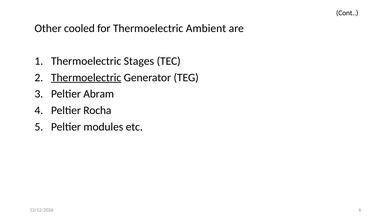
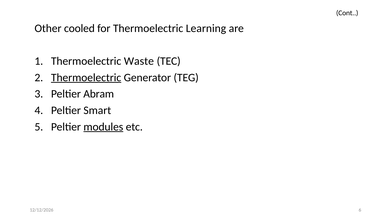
Ambient: Ambient -> Learning (206, 28)
Stages: Stages -> Waste (139, 61)
Rocha: Rocha -> Smart (97, 110)
modules underline: none -> present (103, 127)
